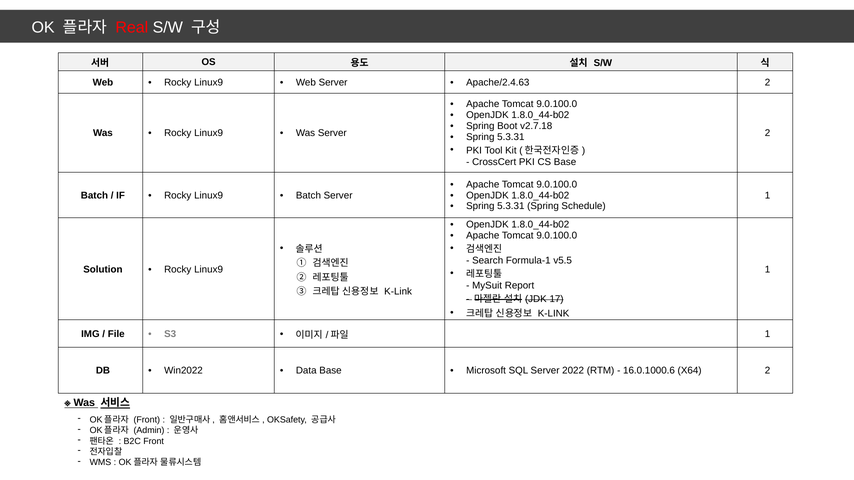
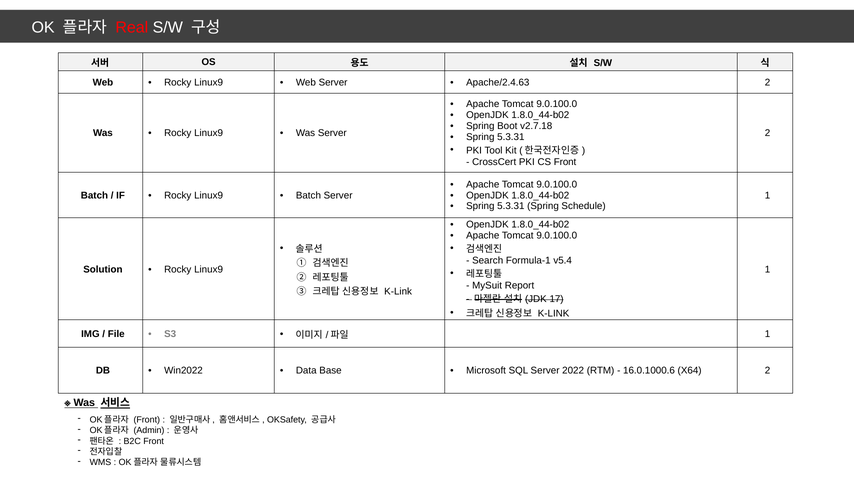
CS Base: Base -> Front (565, 162)
v5.5: v5.5 -> v5.4 (563, 261)
